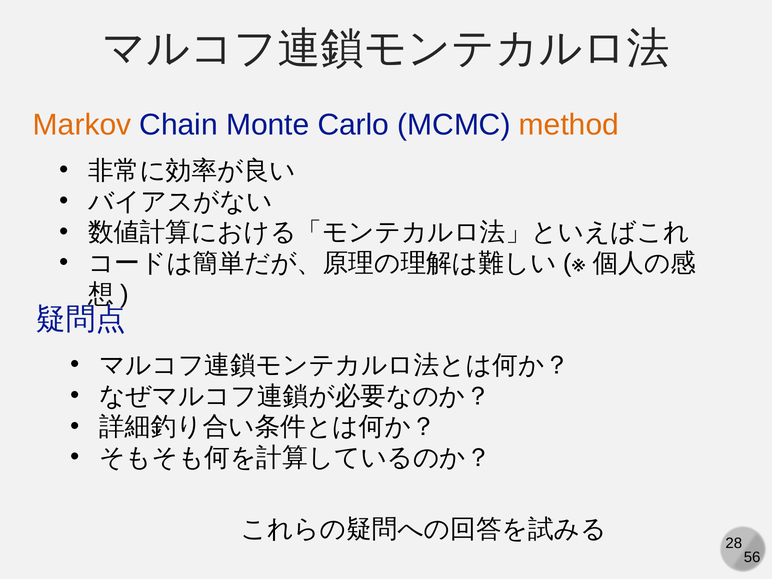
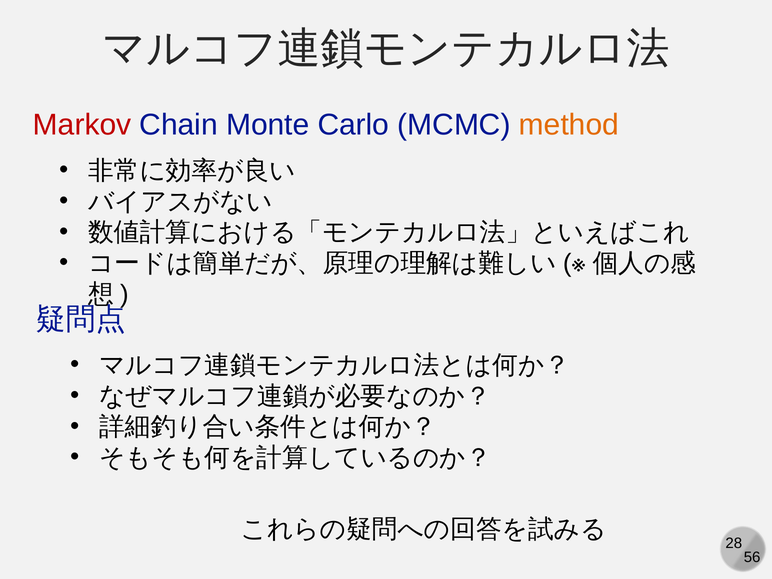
Markov colour: orange -> red (82, 125)
